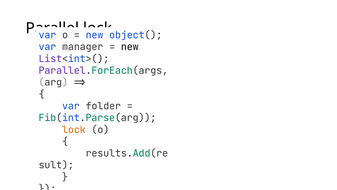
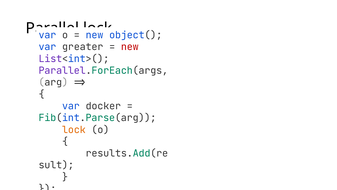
manager: manager -> greater (83, 47)
new colour: black -> red (130, 47)
folder: folder -> docker (103, 106)
